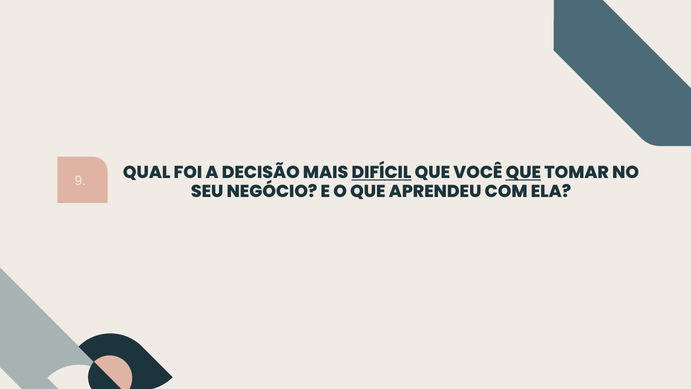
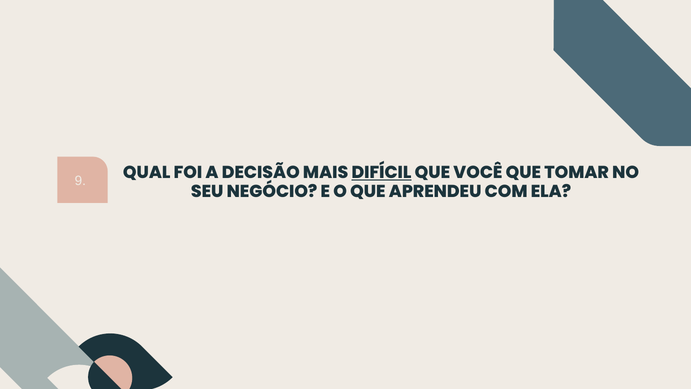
QUE underline: present -> none (523, 172)
